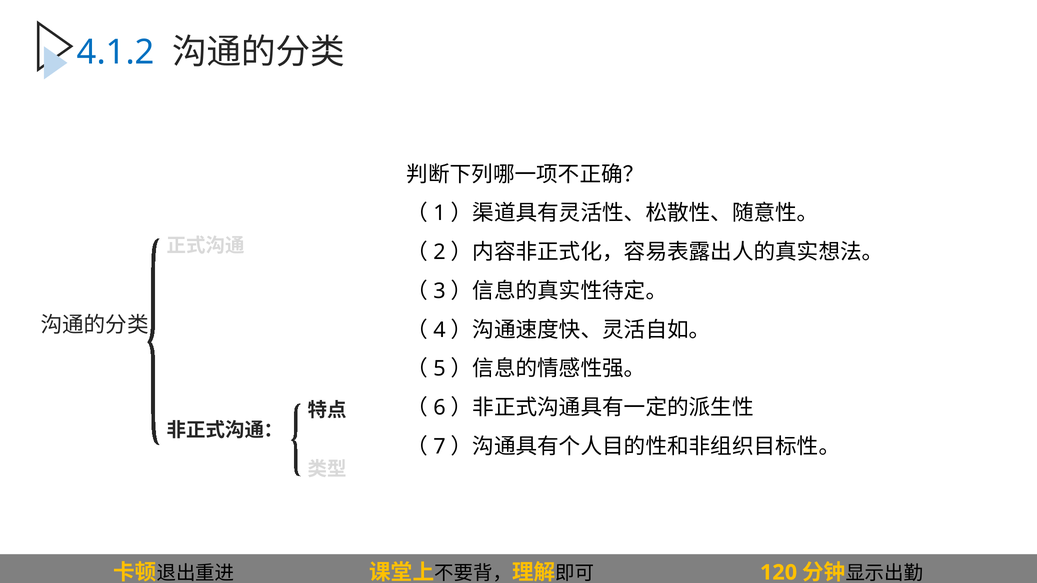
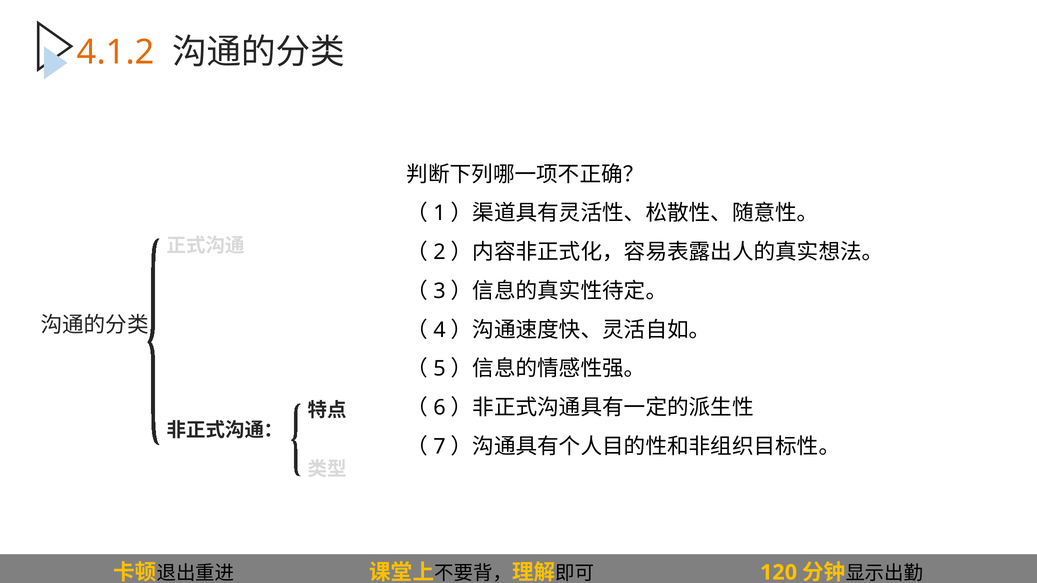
4.1.2 colour: blue -> orange (116, 53)
